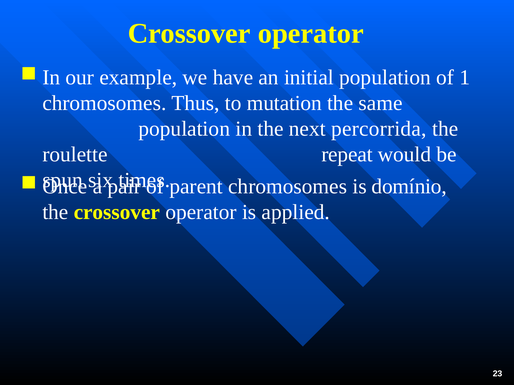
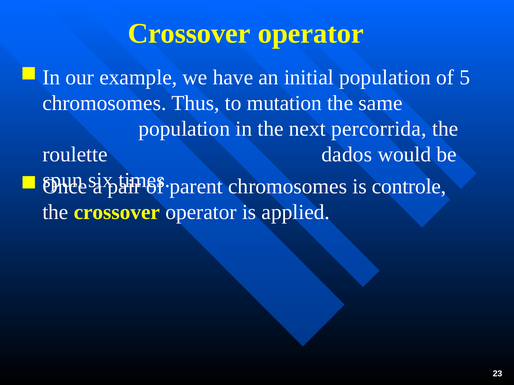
1: 1 -> 5 (465, 78)
repeat: repeat -> dados (347, 155)
domínio: domínio -> controle (409, 187)
